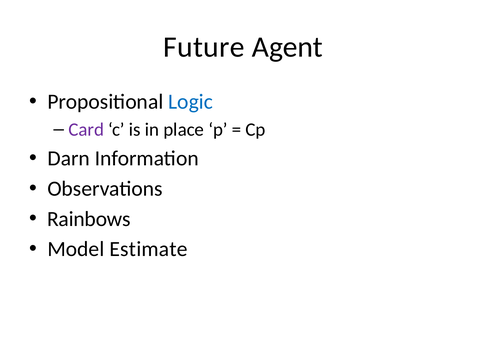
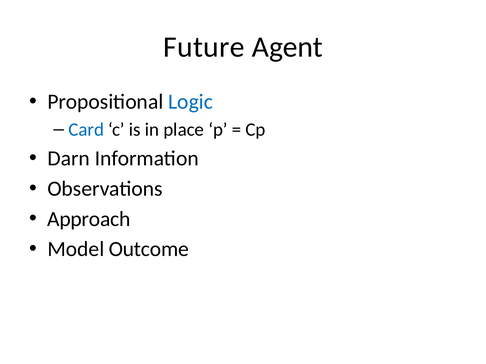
Card colour: purple -> blue (86, 130)
Rainbows: Rainbows -> Approach (89, 219)
Estimate: Estimate -> Outcome (149, 249)
